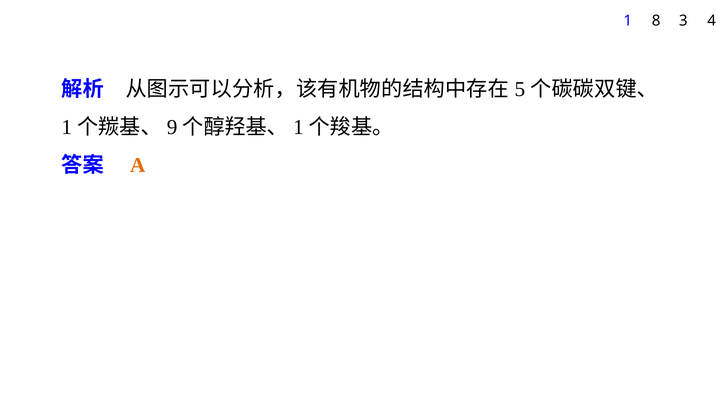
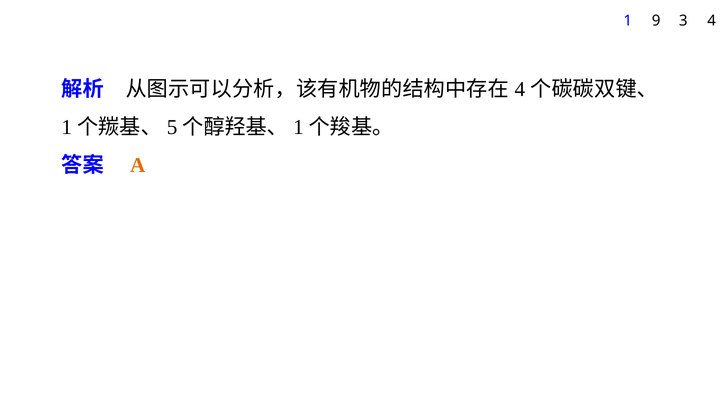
8: 8 -> 9 (656, 21)
5: 5 -> 4 (520, 89)
9: 9 -> 5 (172, 127)
